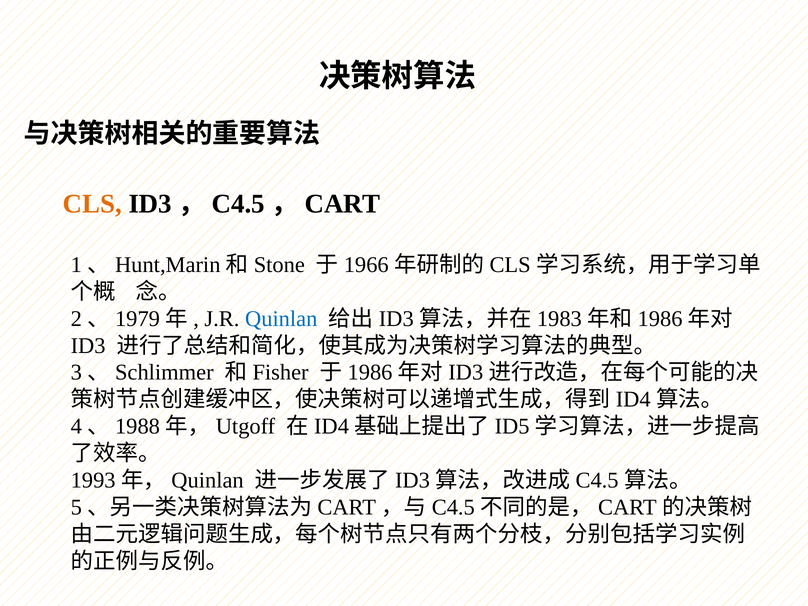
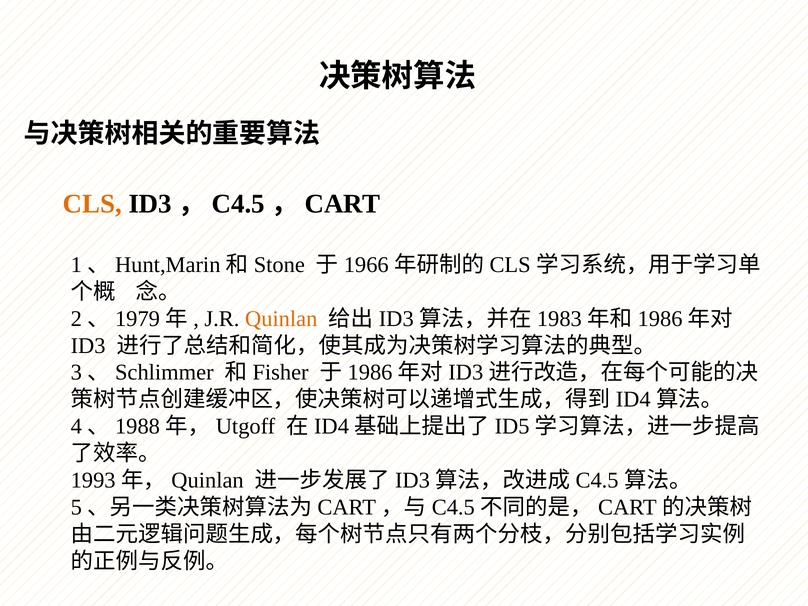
Quinlan colour: blue -> orange (281, 319)
